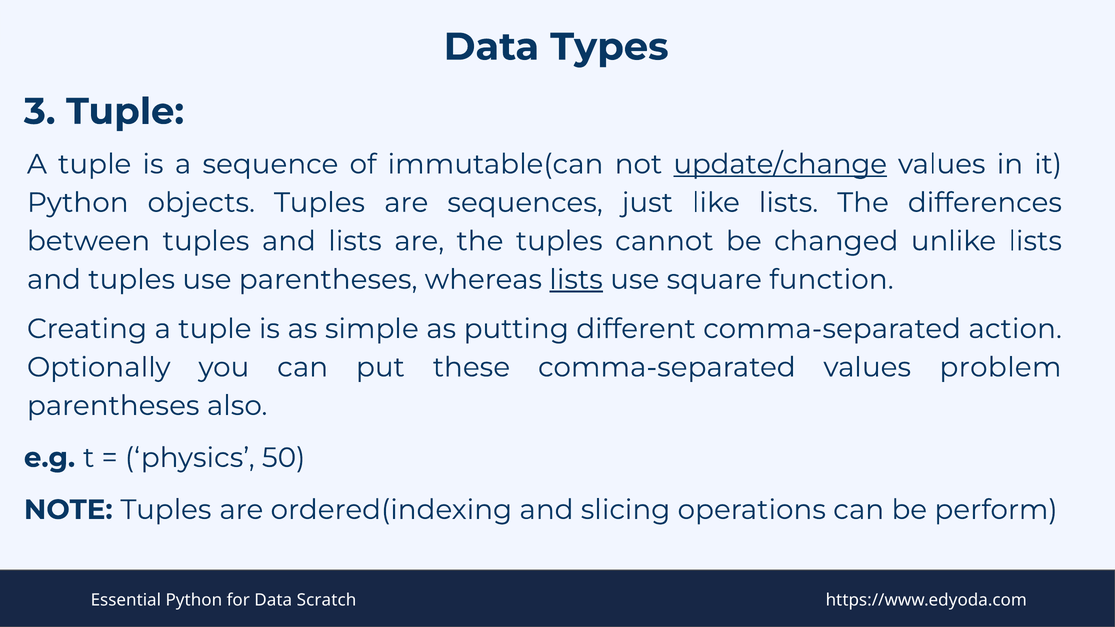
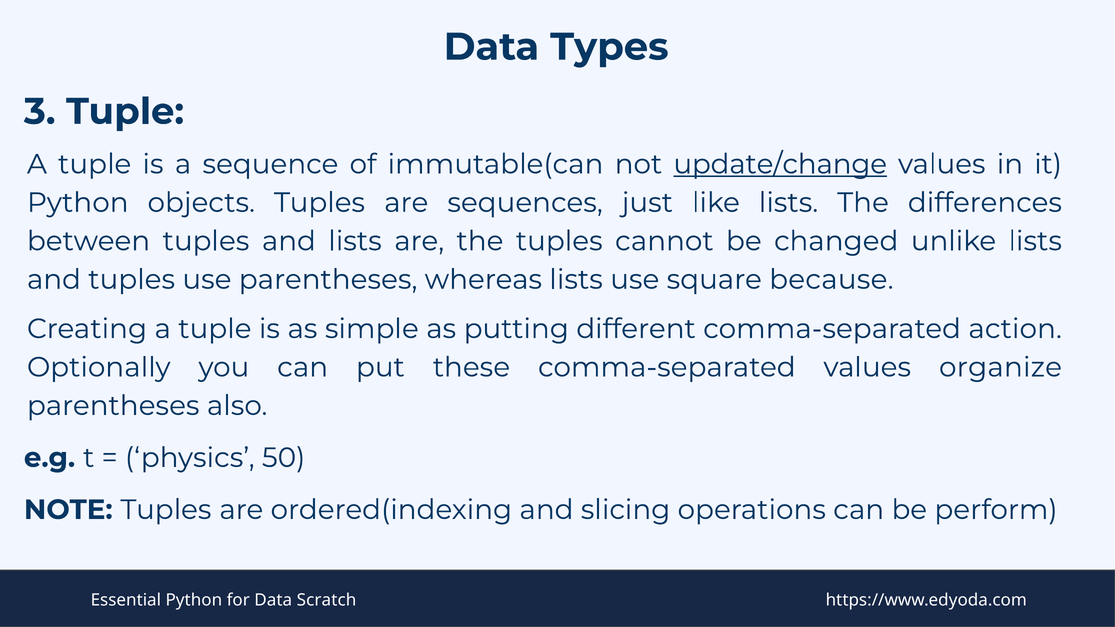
lists underline: present -> none (576, 280)
function: function -> because (831, 280)
problem: problem -> organize (1001, 367)
